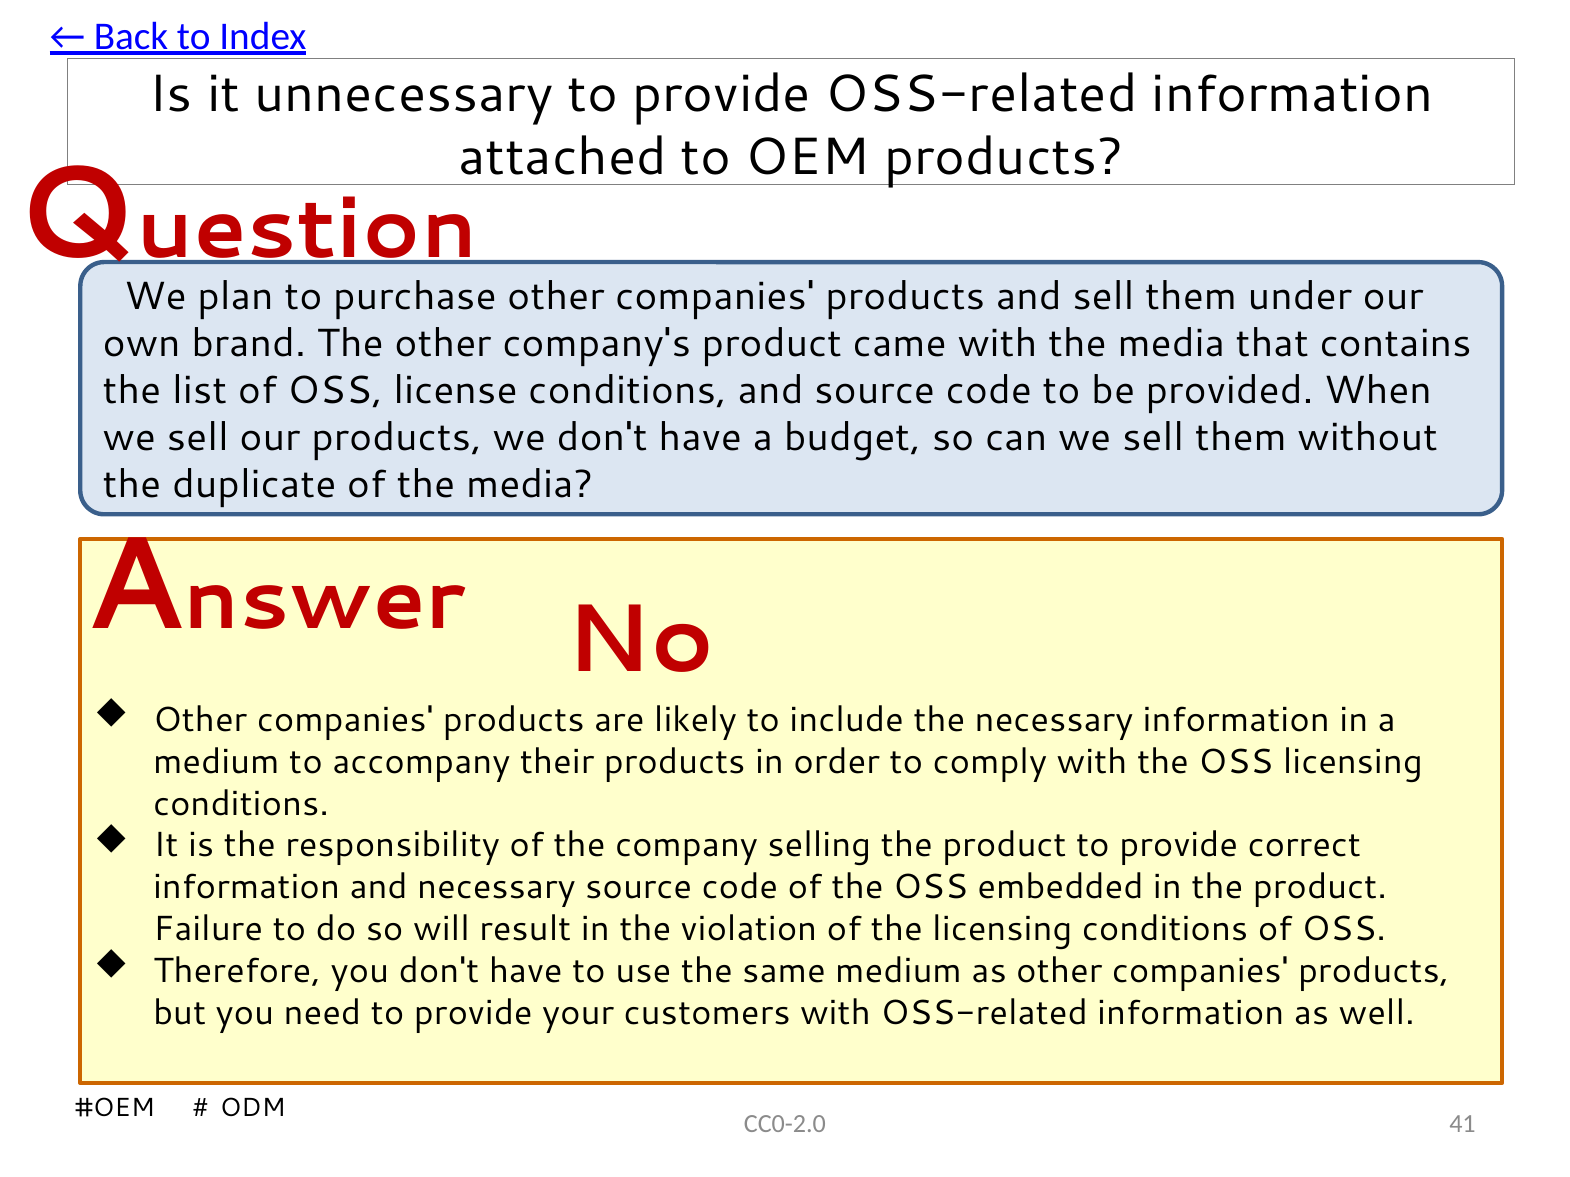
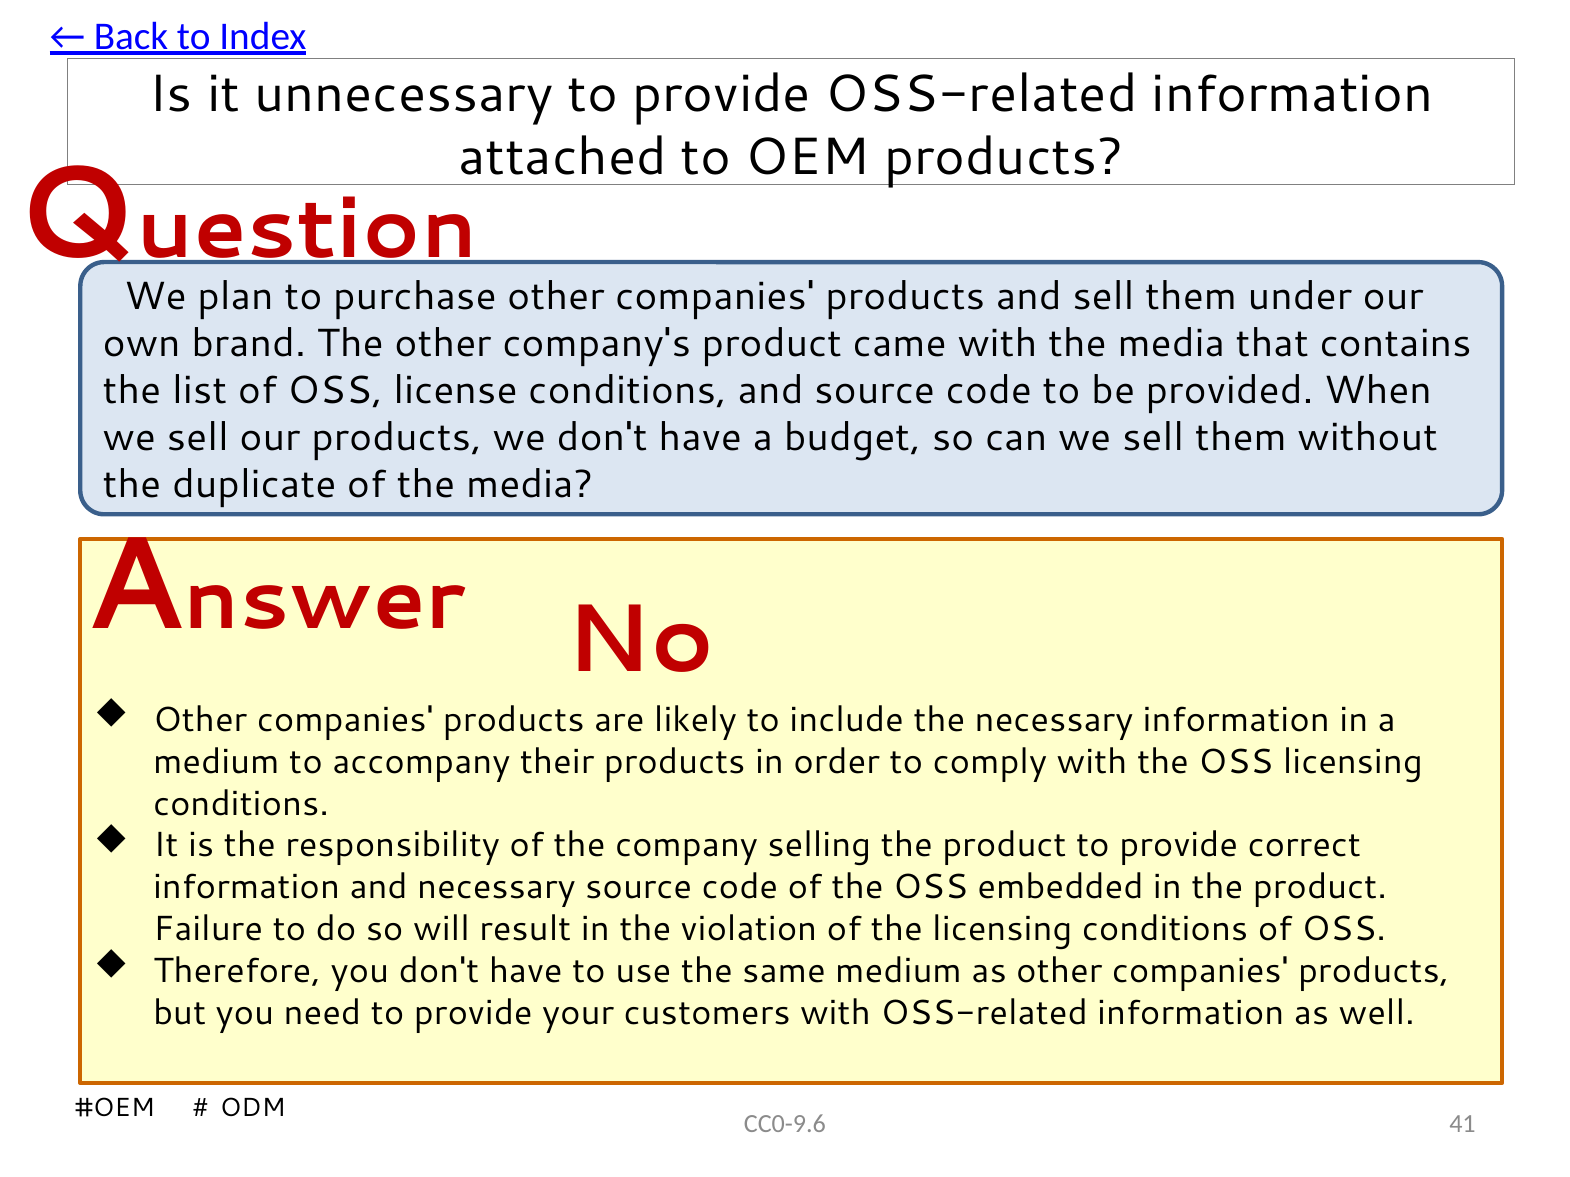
CC0-2.0: CC0-2.0 -> CC0-9.6 (785, 1124)
